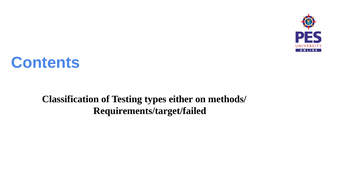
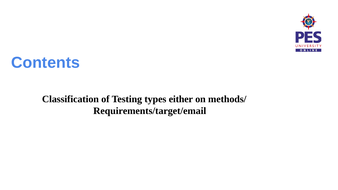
Requirements/target/failed: Requirements/target/failed -> Requirements/target/email (150, 111)
